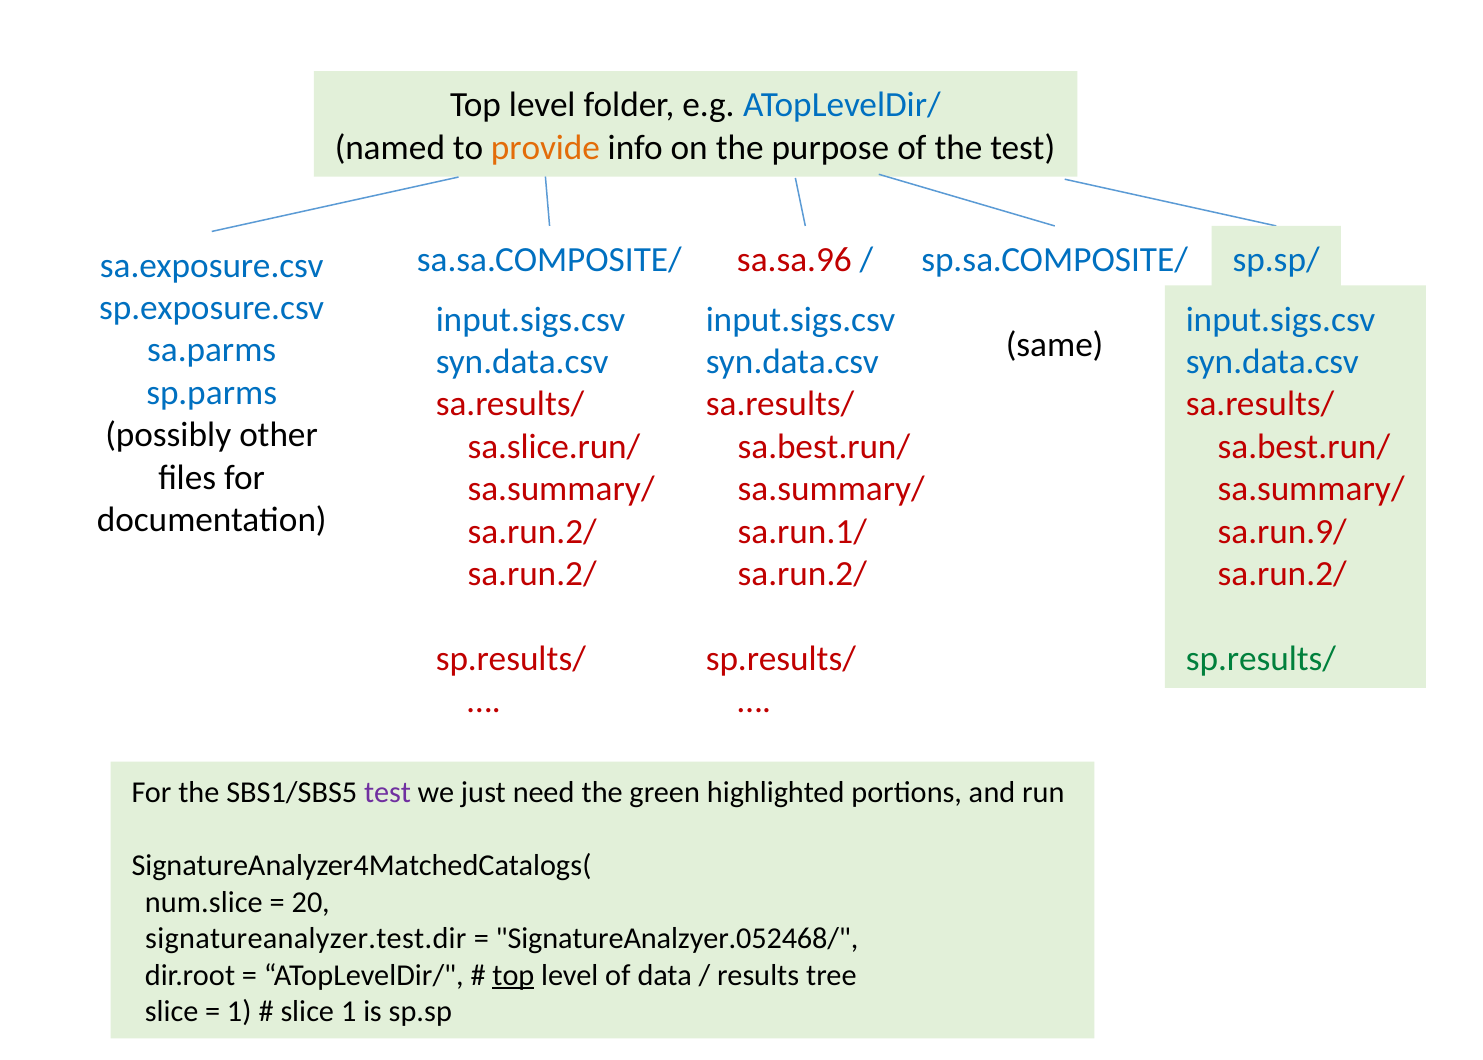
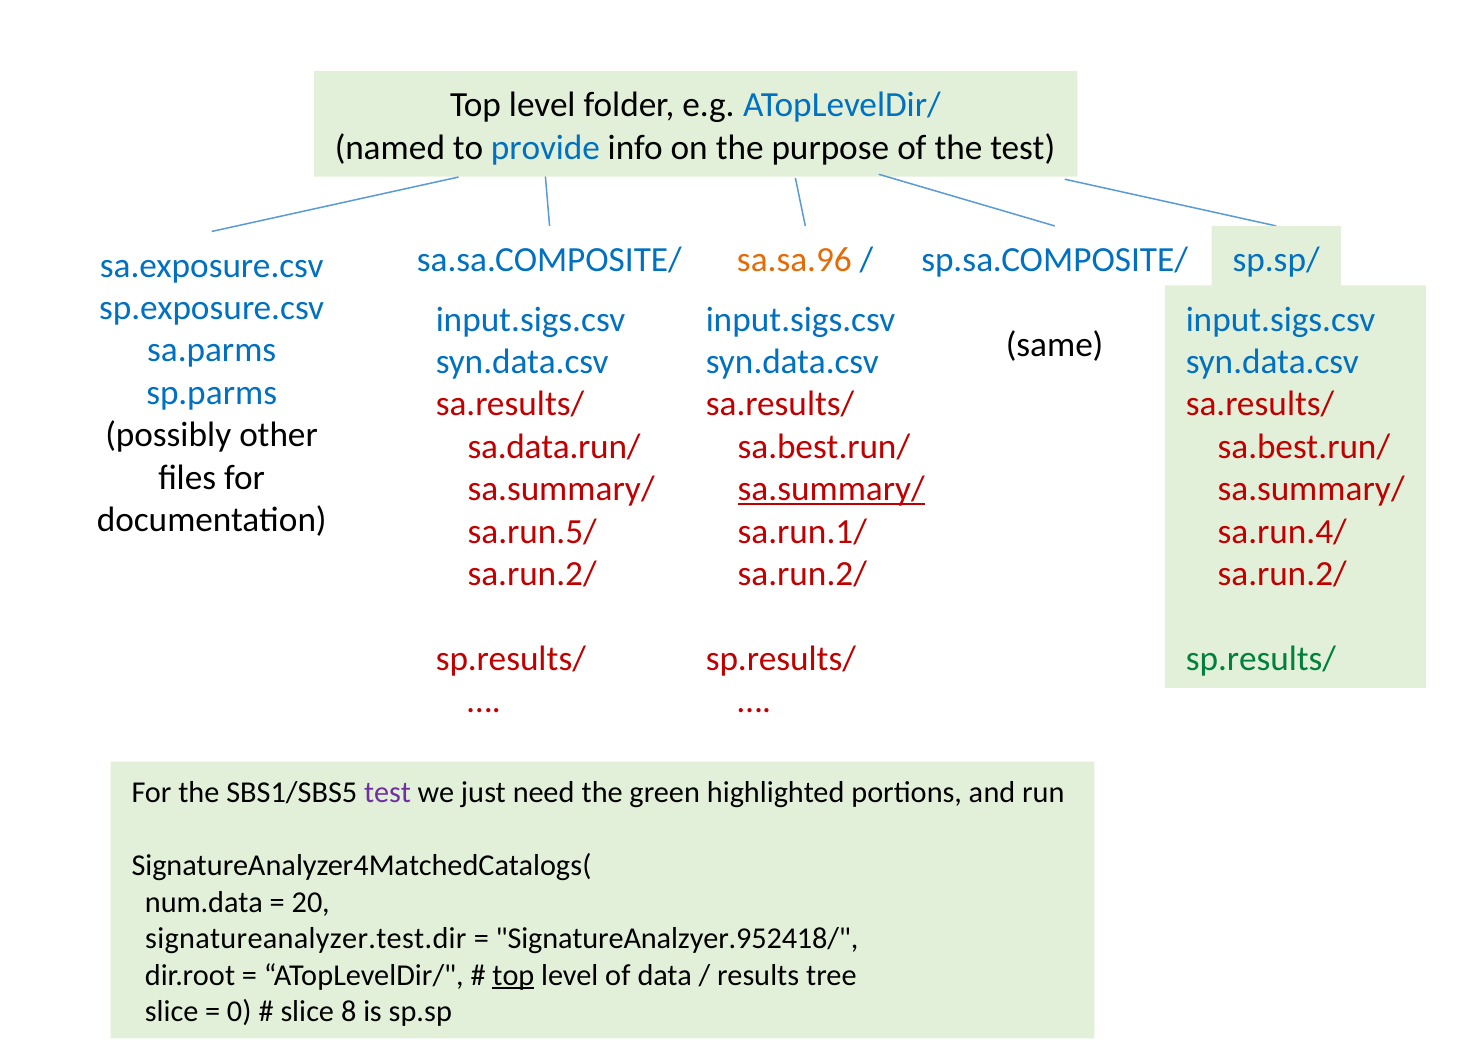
provide colour: orange -> blue (545, 147)
sa.sa.96 colour: red -> orange (794, 260)
sa.slice.run/: sa.slice.run/ -> sa.data.run/ (554, 446)
sa.summary/ underline: none -> present (831, 489)
sa.run.2/: sa.run.2/ -> sa.run.5/ (532, 531)
sa.run.9/: sa.run.9/ -> sa.run.4/ (1282, 531)
num.slice: num.slice -> num.data (204, 902)
SignatureAnalzyer.052468/: SignatureAnalzyer.052468/ -> SignatureAnalzyer.952418/ (677, 938)
1: 1 -> 0 (239, 1011)
slice 1: 1 -> 8 (349, 1011)
